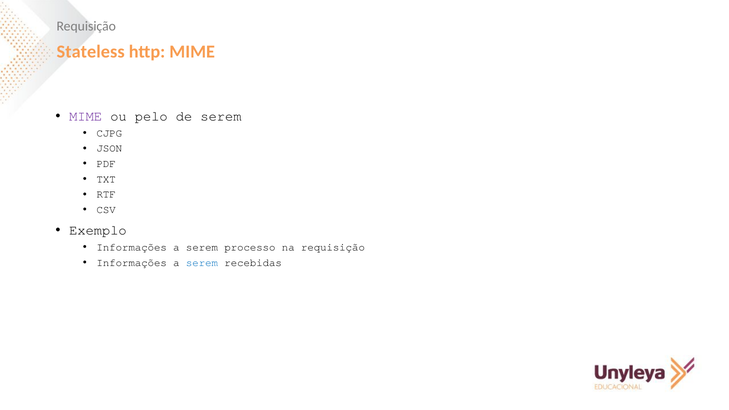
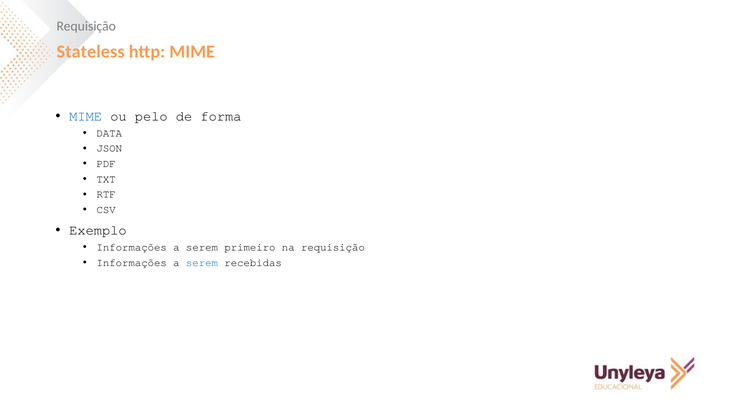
MIME colour: purple -> blue (86, 116)
de serem: serem -> forma (221, 116)
CJPG: CJPG -> DATA (109, 133)
processo: processo -> primeiro (250, 247)
